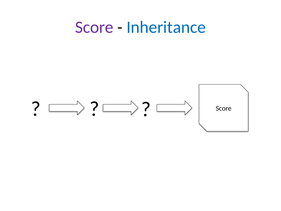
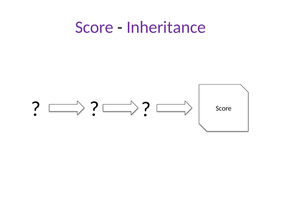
Inheritance colour: blue -> purple (166, 27)
